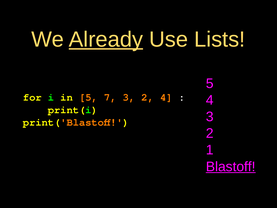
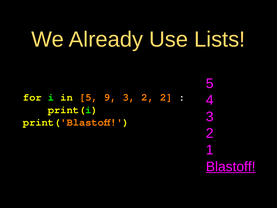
Already underline: present -> none (106, 39)
7: 7 -> 9 (110, 97)
2 4: 4 -> 2 (166, 97)
